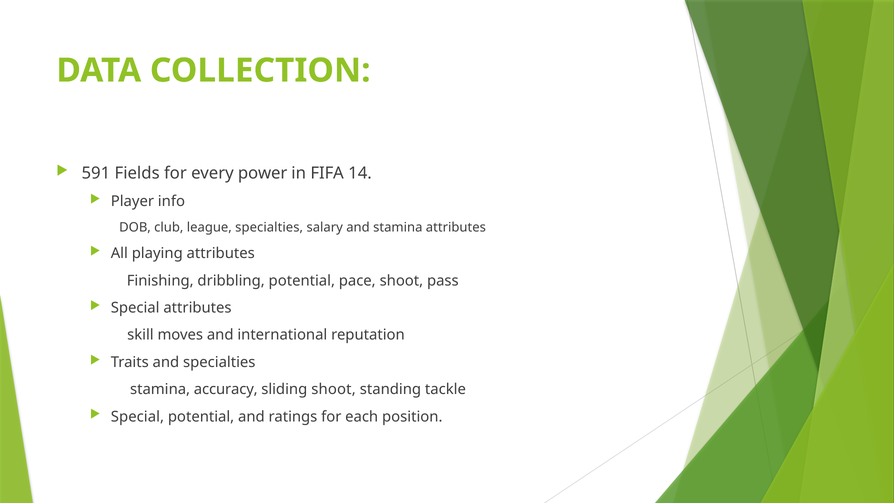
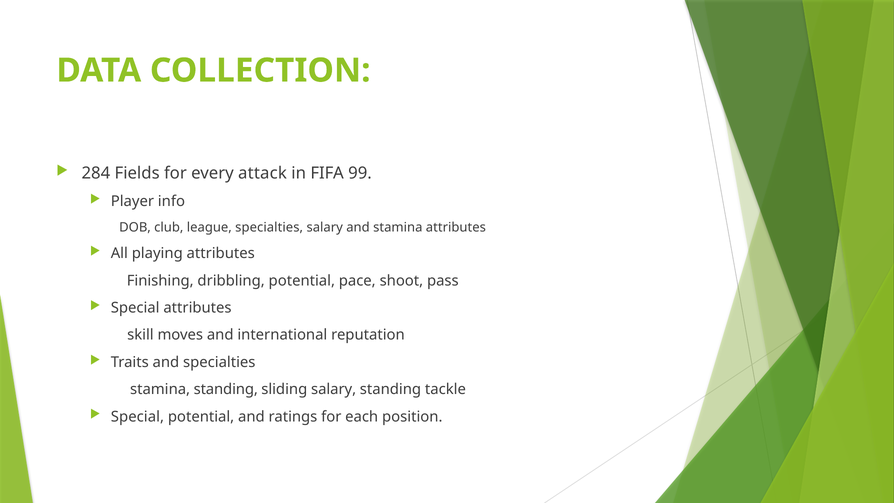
591: 591 -> 284 (96, 173)
power: power -> attack (262, 173)
14: 14 -> 99 (360, 173)
stamina accuracy: accuracy -> standing (226, 389)
sliding shoot: shoot -> salary (334, 389)
